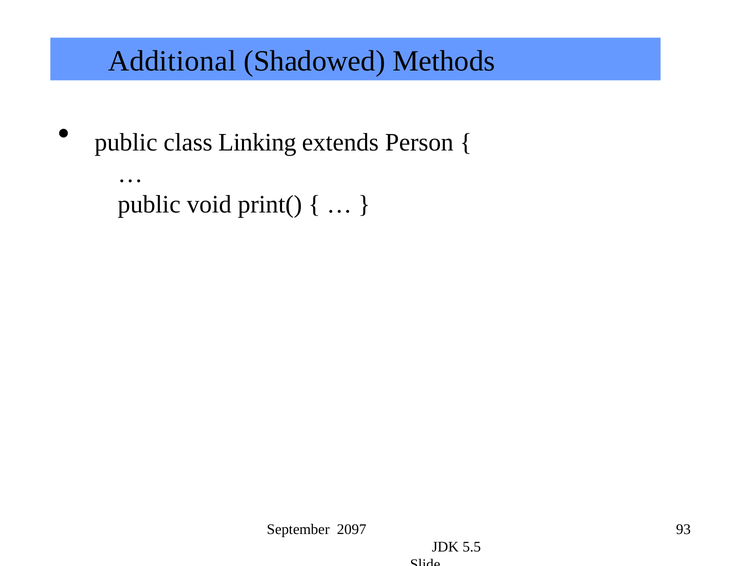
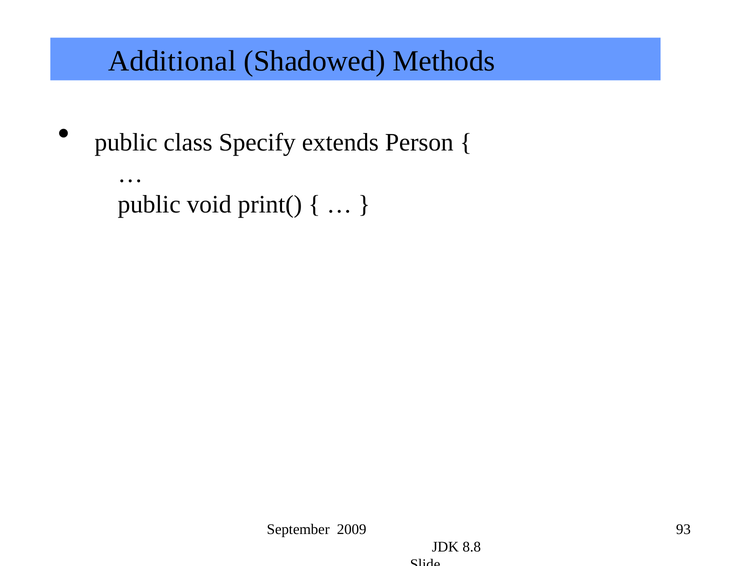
Linking: Linking -> Specify (257, 142)
2097: 2097 -> 2009 (352, 530)
5.5: 5.5 -> 8.8 (472, 547)
